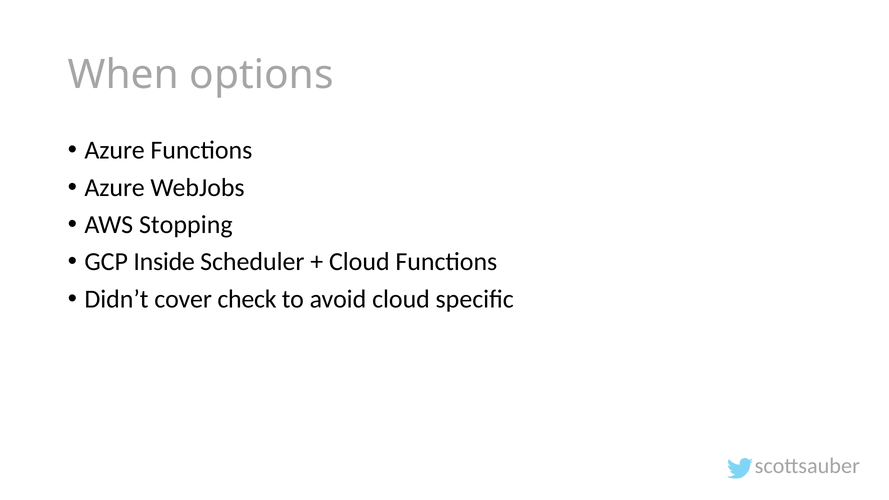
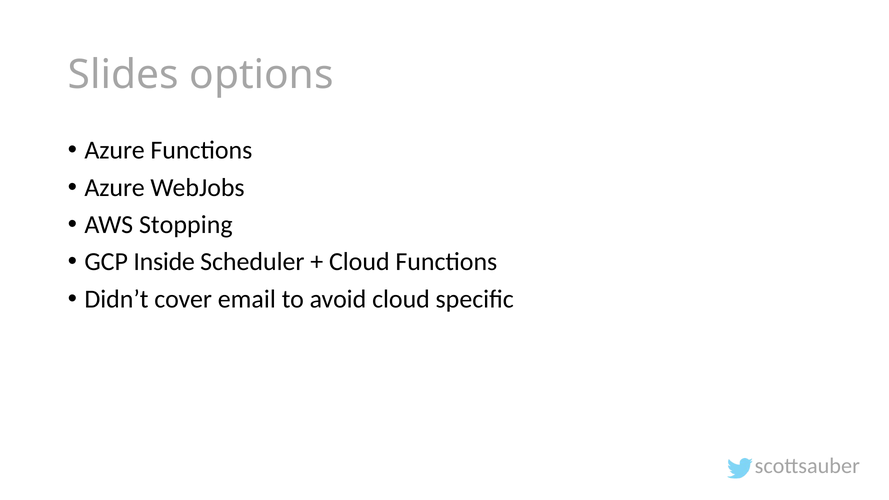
When: When -> Slides (123, 75)
check: check -> email (247, 299)
